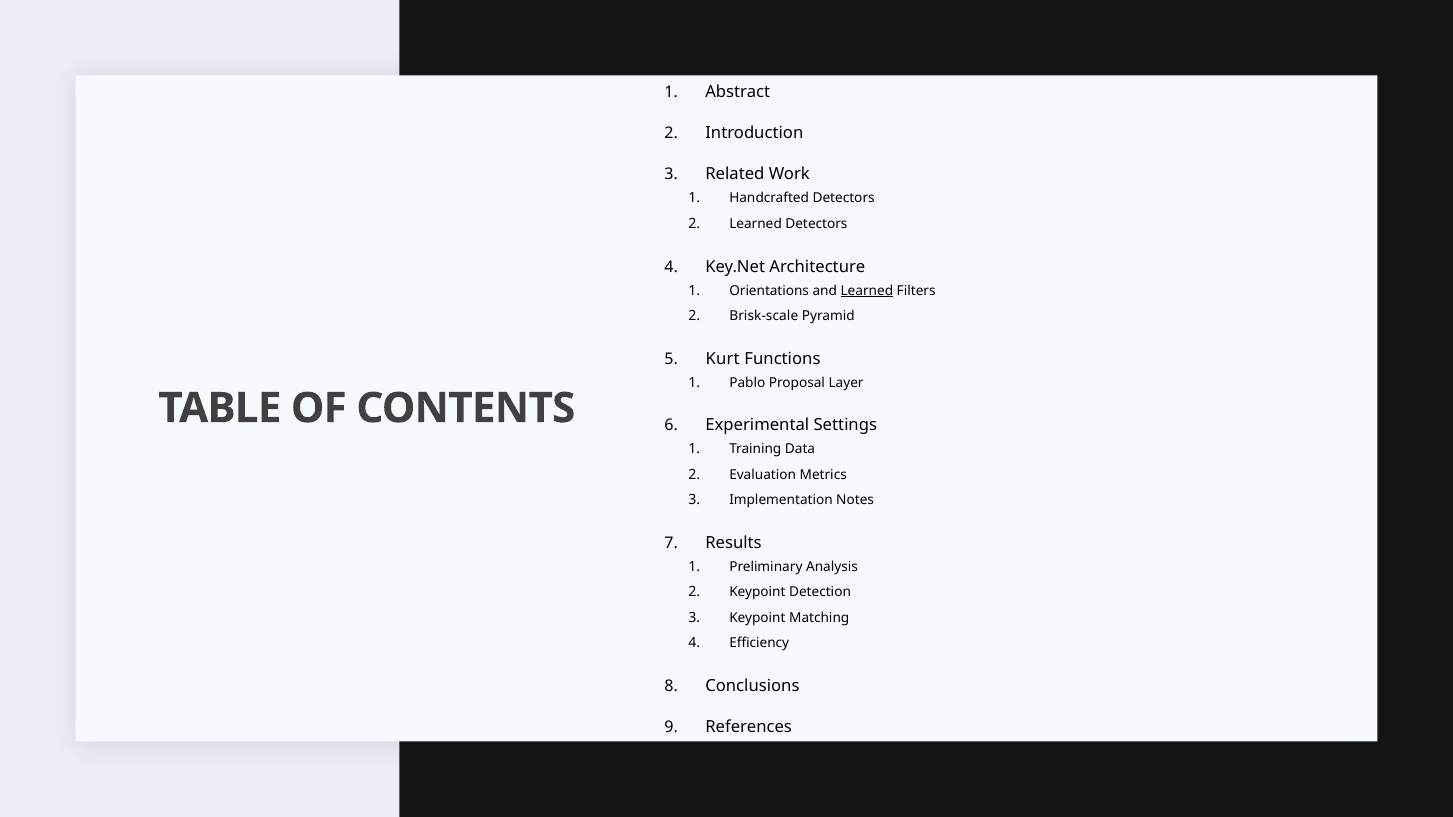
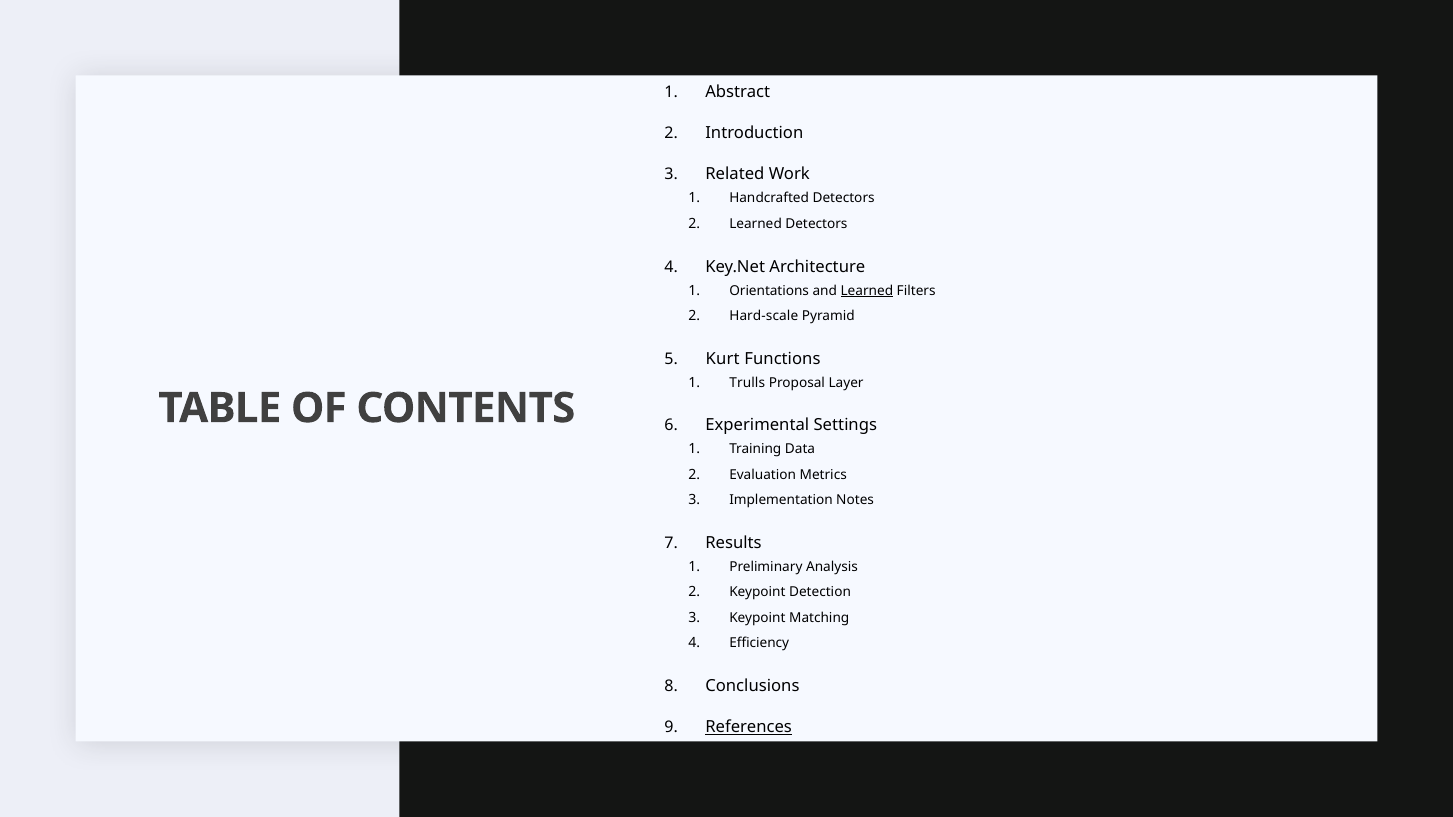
Brisk-scale: Brisk-scale -> Hard-scale (764, 316)
Pablo: Pablo -> Trulls (747, 383)
References underline: none -> present (749, 727)
